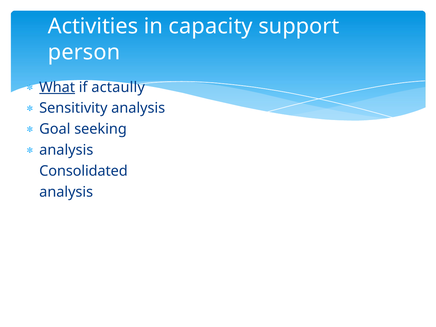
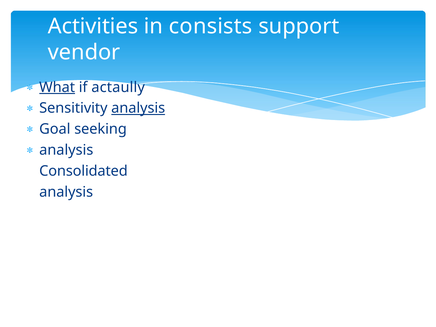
capacity: capacity -> consists (211, 26)
person: person -> vendor (84, 52)
analysis underline: none -> present (138, 108)
